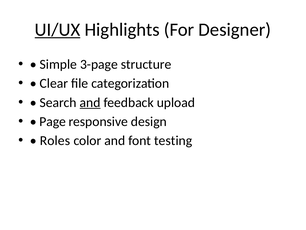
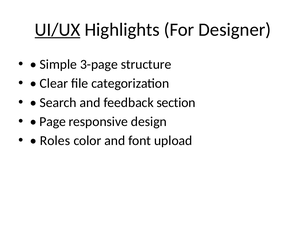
and underline: present -> none (90, 102)
upload: upload -> section (176, 102)
testing: testing -> upload (173, 140)
